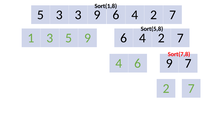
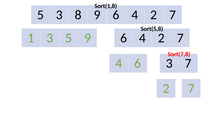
3 3: 3 -> 8 (78, 15)
6 9: 9 -> 3 (169, 63)
